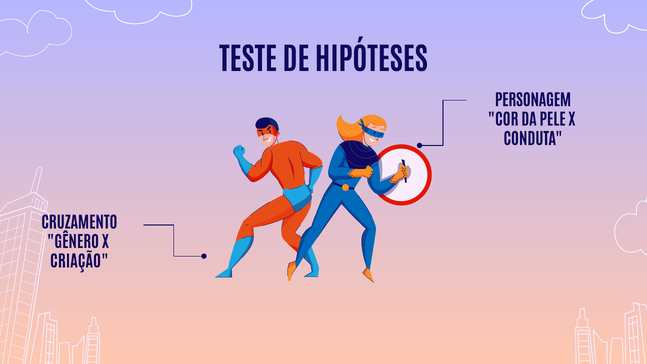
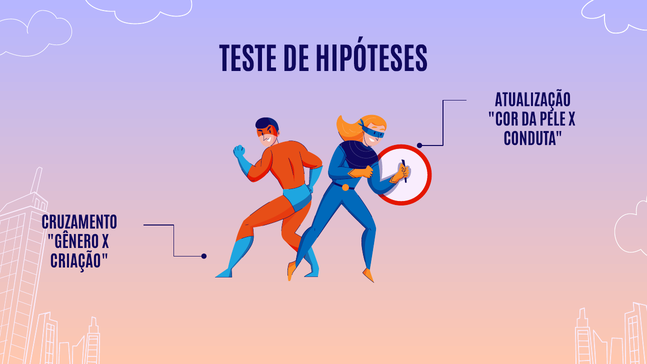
PERSONAGEM: PERSONAGEM -> ATUALIZAÇÃO (533, 101)
